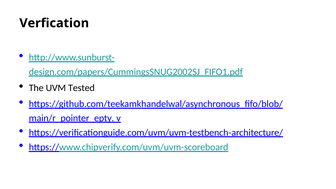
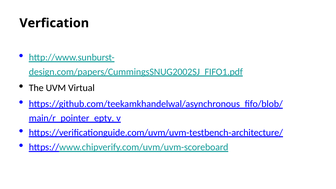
Tested: Tested -> Virtual (81, 88)
